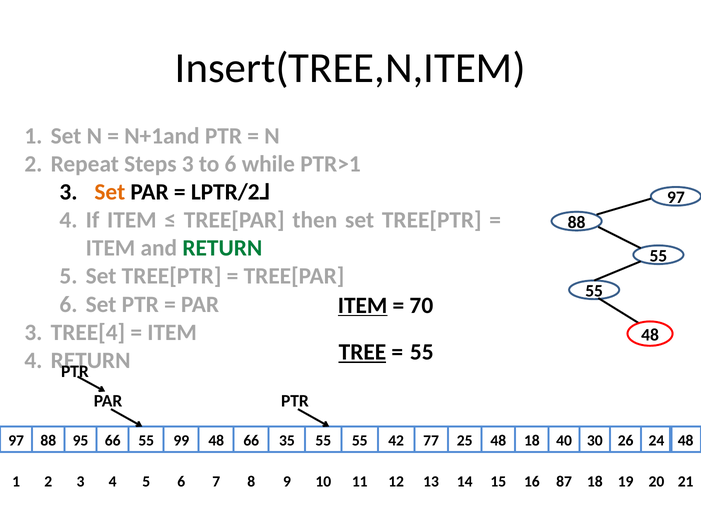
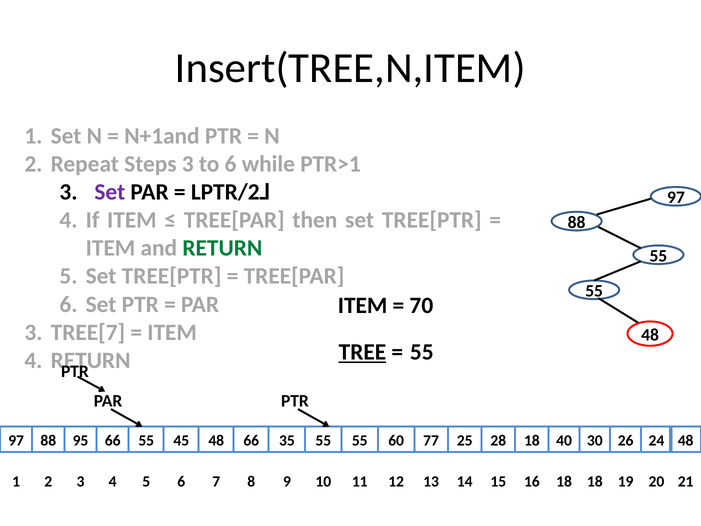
Set colour: orange -> purple (110, 192)
ITEM underline: present -> none (363, 305)
TREE[4: TREE[4 -> TREE[7 (88, 332)
99: 99 -> 45 (181, 440)
42: 42 -> 60 (396, 440)
25 48: 48 -> 28 (498, 440)
16 87: 87 -> 18 (564, 481)
